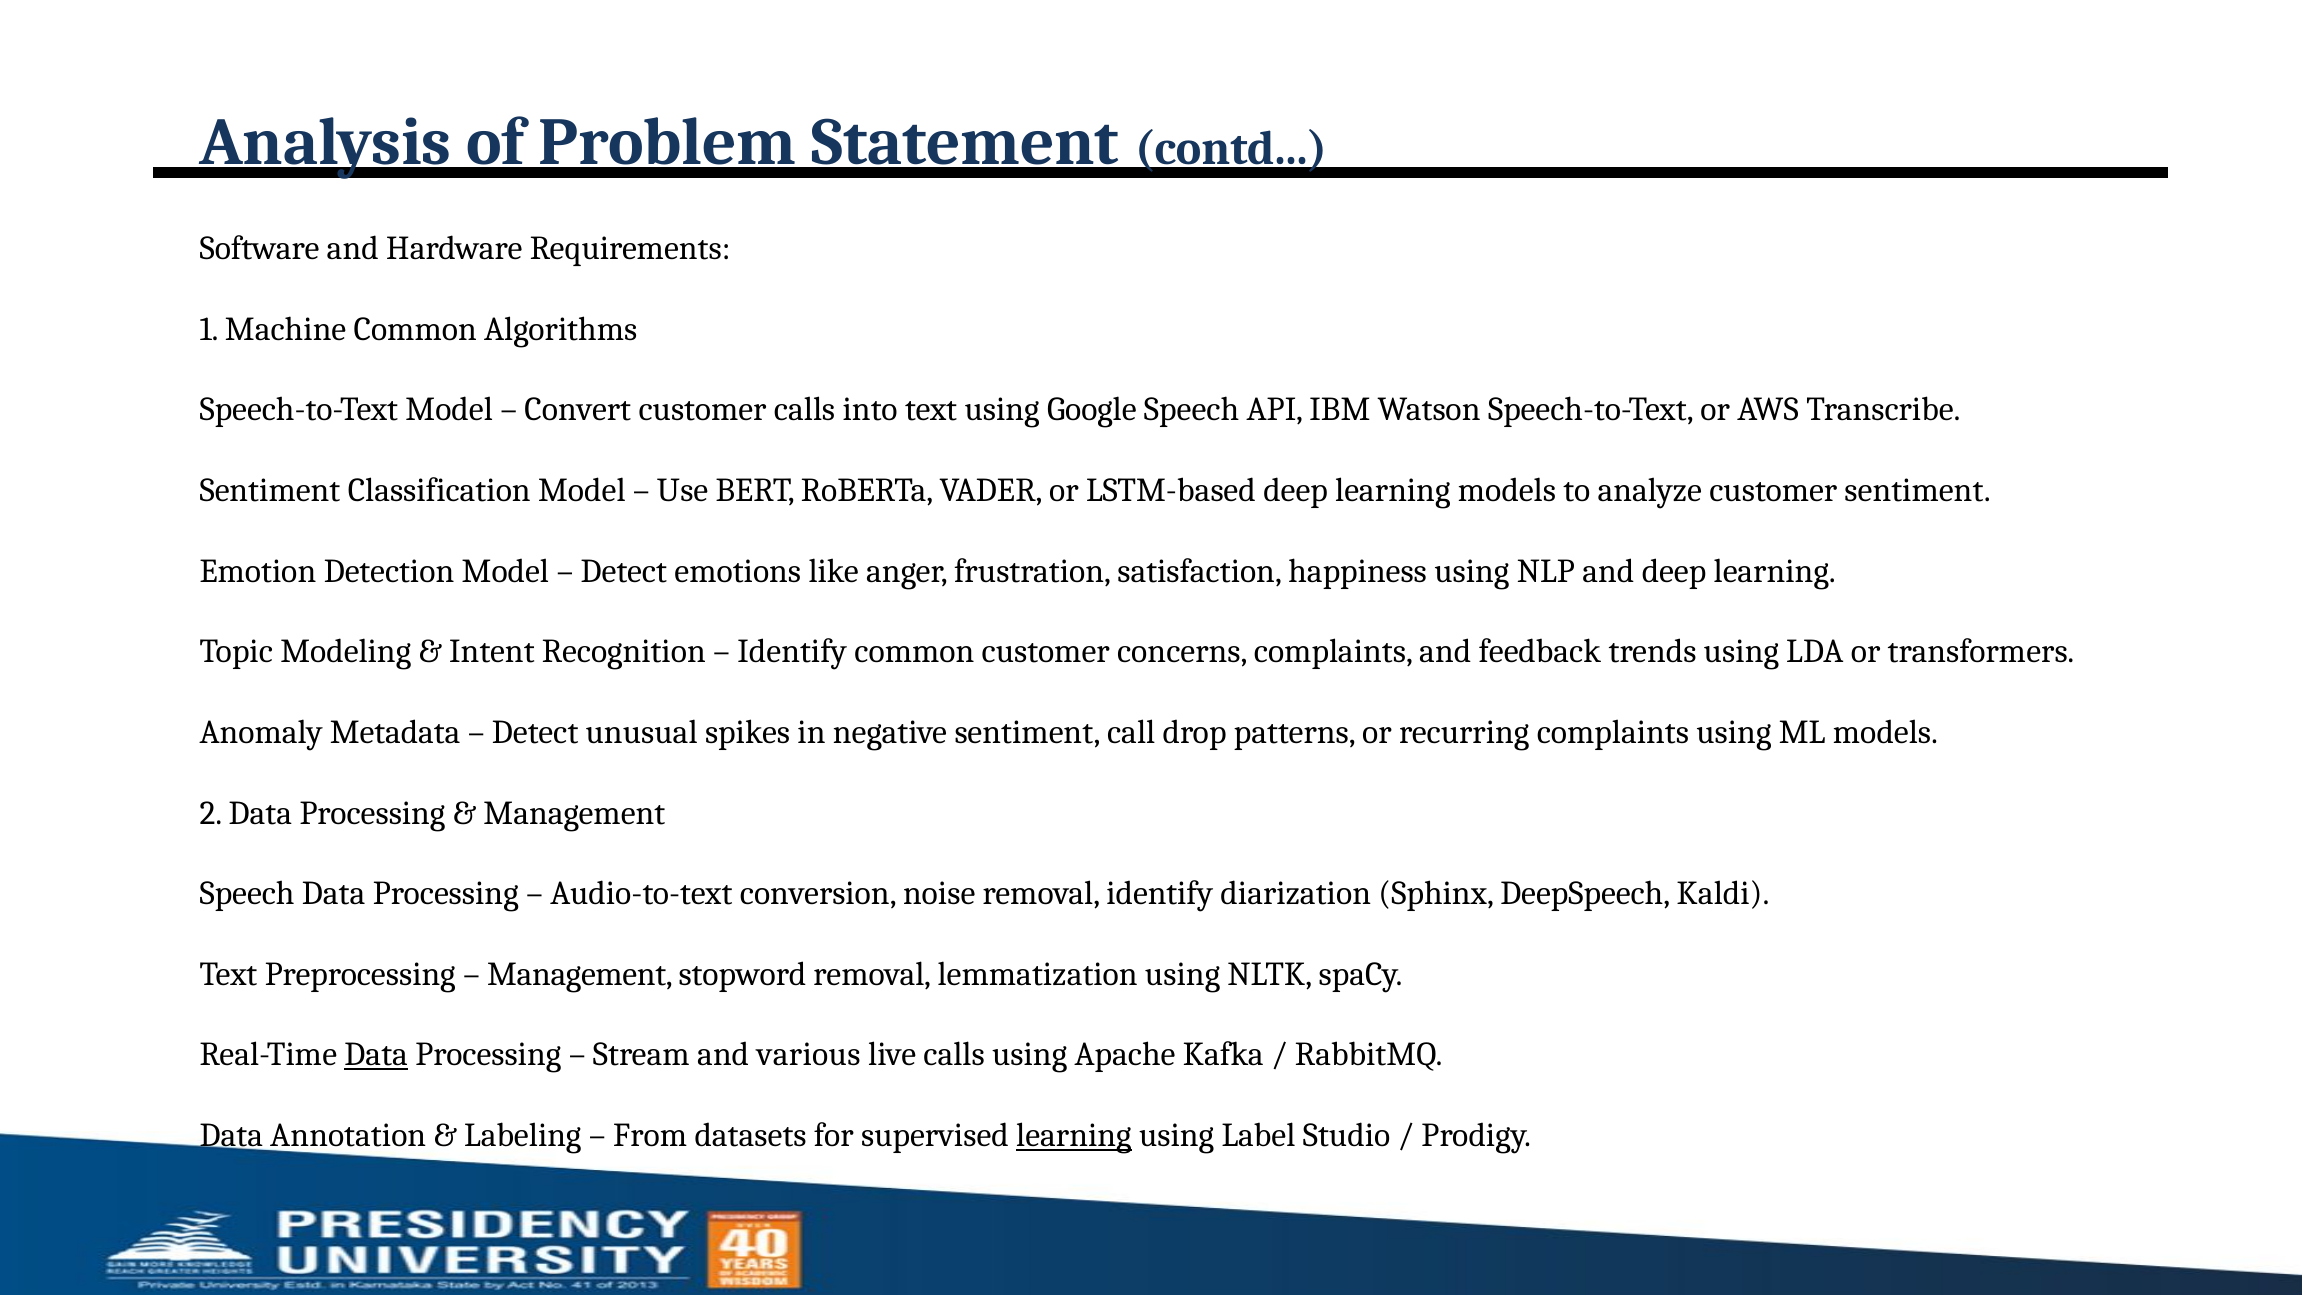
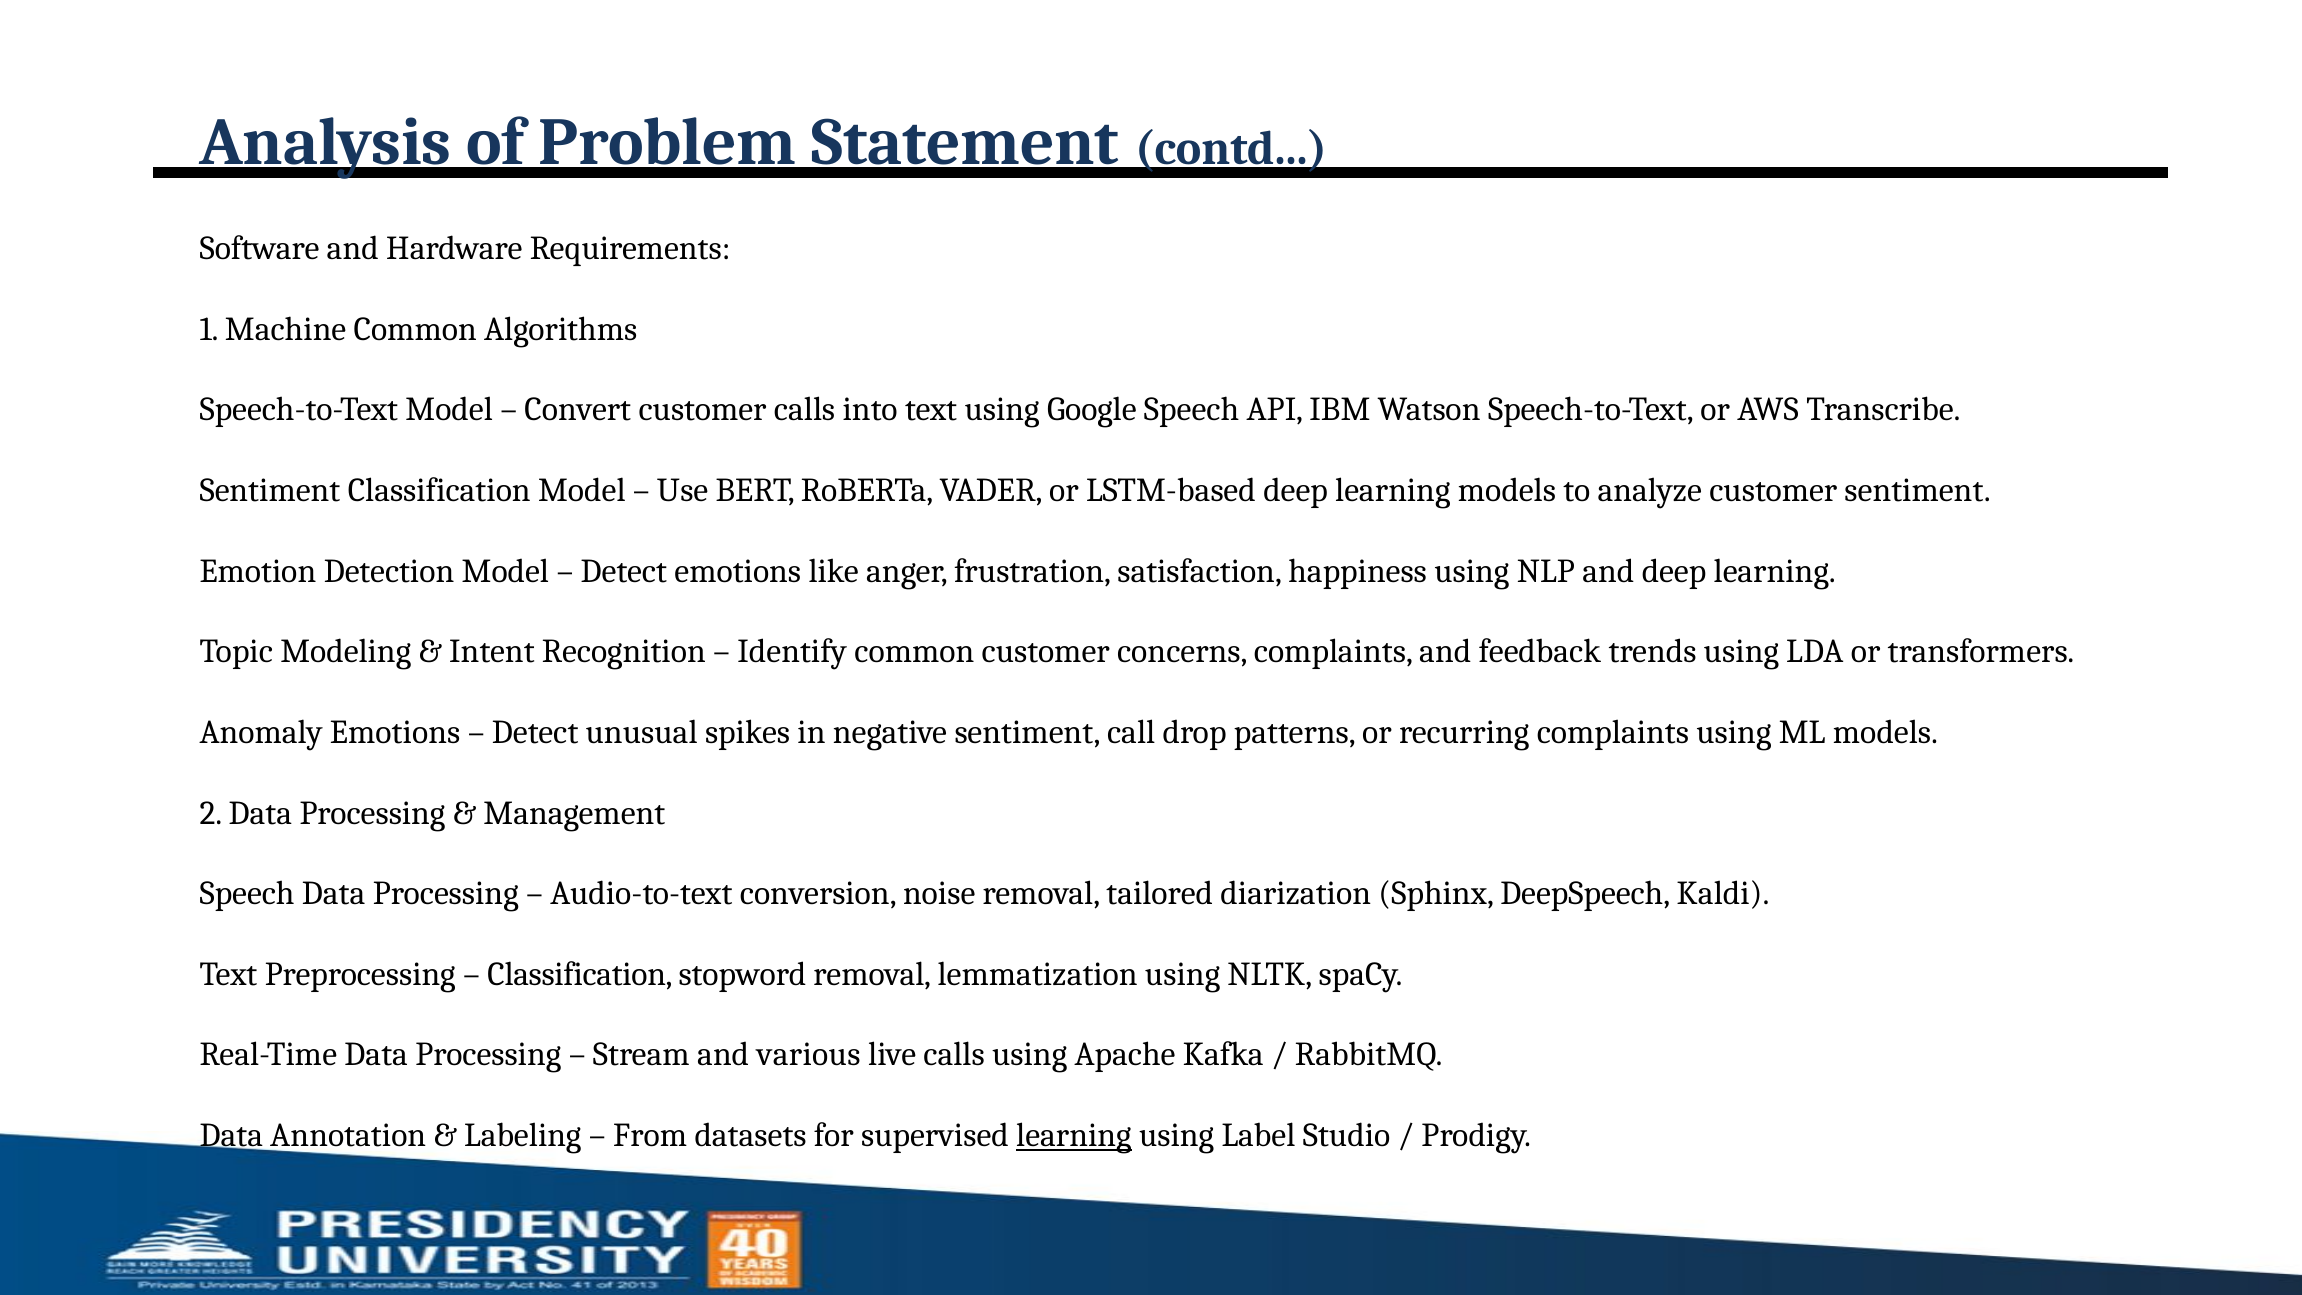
Anomaly Metadata: Metadata -> Emotions (395, 732)
removal identify: identify -> tailored (1160, 894)
Management: Management -> Classification (580, 974)
Data underline: present -> none (376, 1055)
